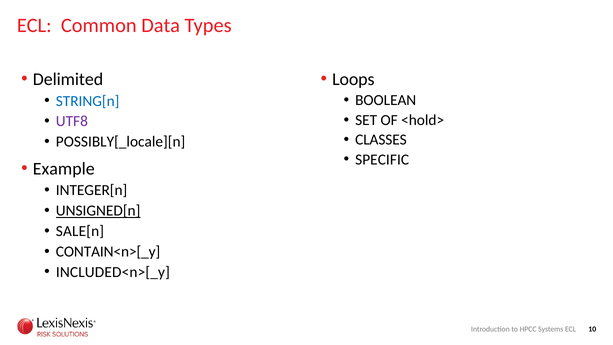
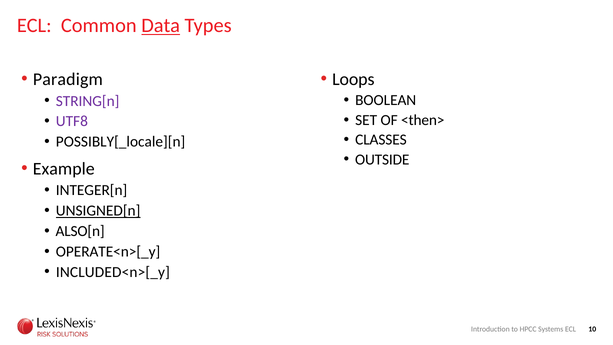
Data underline: none -> present (161, 26)
Delimited: Delimited -> Paradigm (68, 79)
STRING[n colour: blue -> purple (88, 101)
<hold>: <hold> -> <then> (423, 120)
SPECIFIC: SPECIFIC -> OUTSIDE (382, 159)
SALE[n: SALE[n -> ALSO[n (80, 231)
CONTAIN<n>[_y: CONTAIN<n>[_y -> OPERATE<n>[_y (108, 251)
